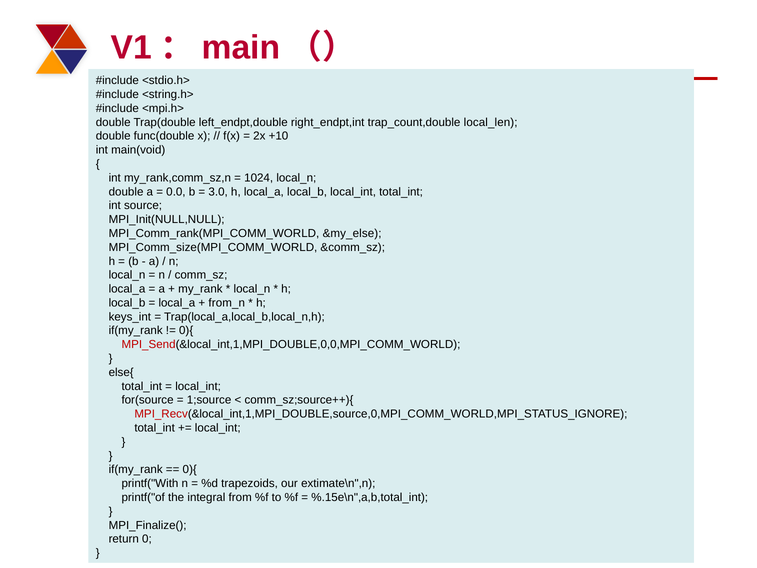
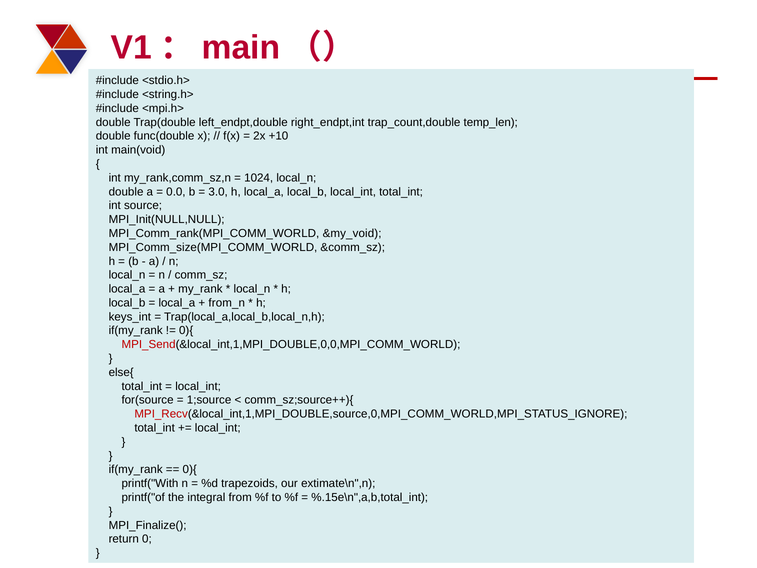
local_len: local_len -> temp_len (491, 122)
&my_else: &my_else -> &my_void (352, 233)
